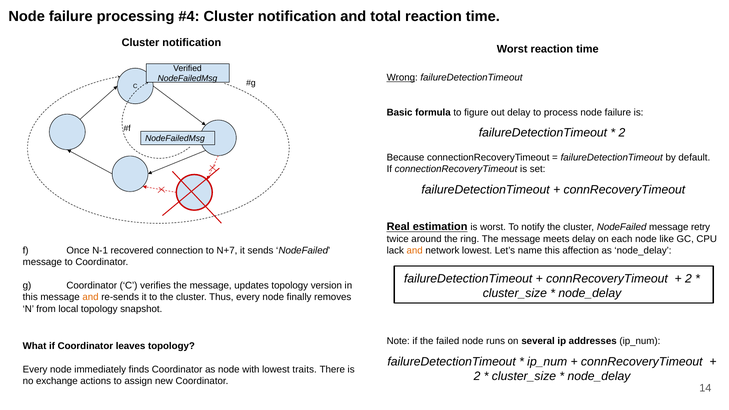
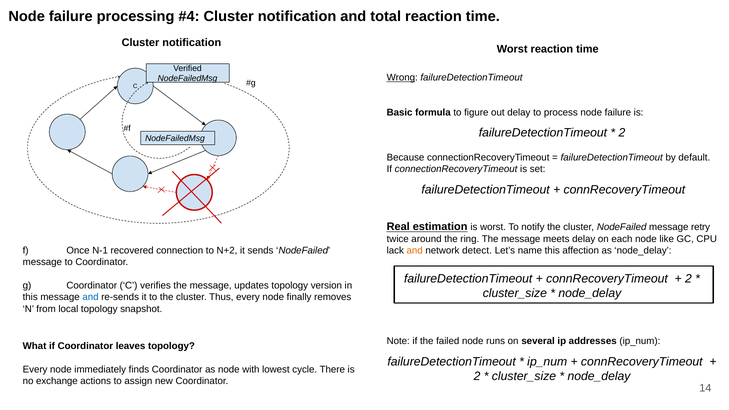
N+7: N+7 -> N+2 (227, 251)
network lowest: lowest -> detect (477, 251)
and colour: orange -> blue (91, 297)
traits: traits -> cycle (305, 370)
